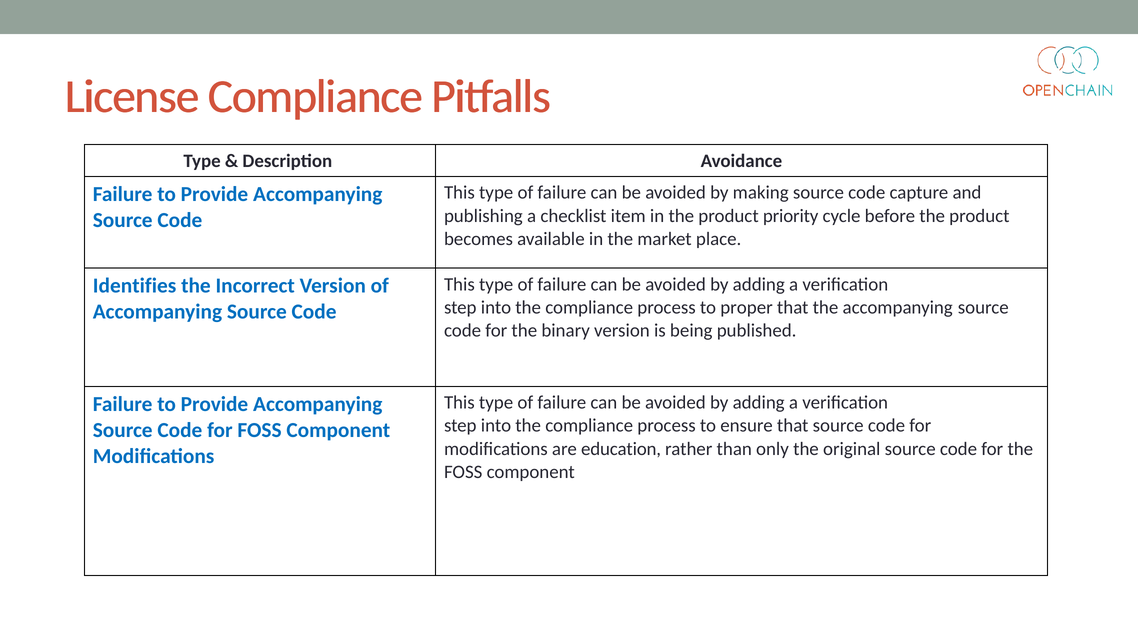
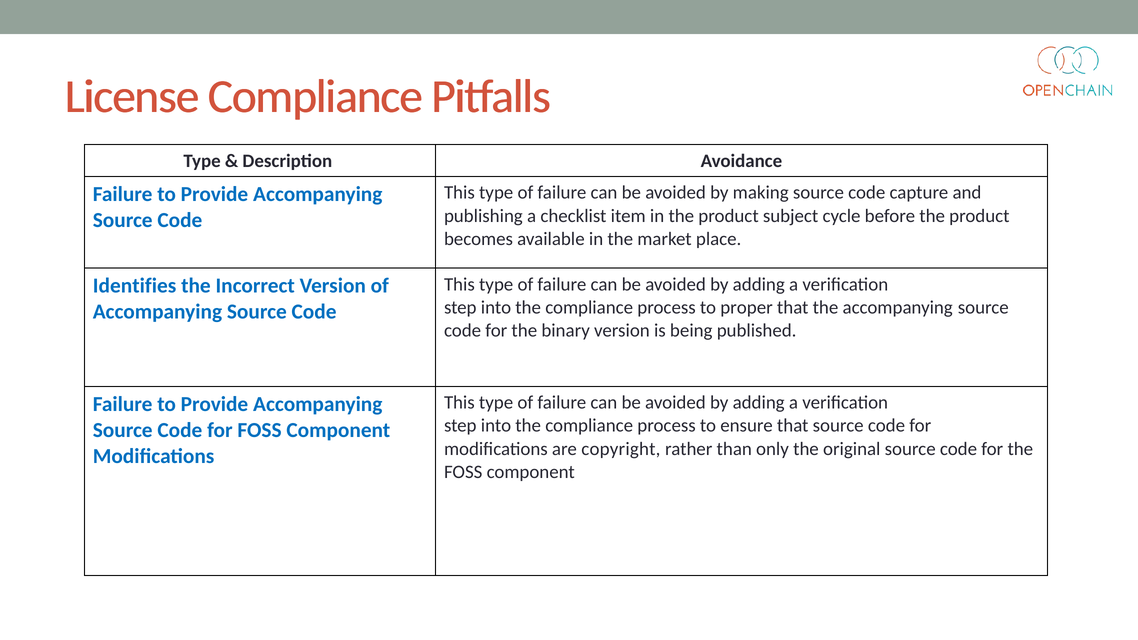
priority: priority -> subject (791, 216)
education: education -> copyright (621, 449)
